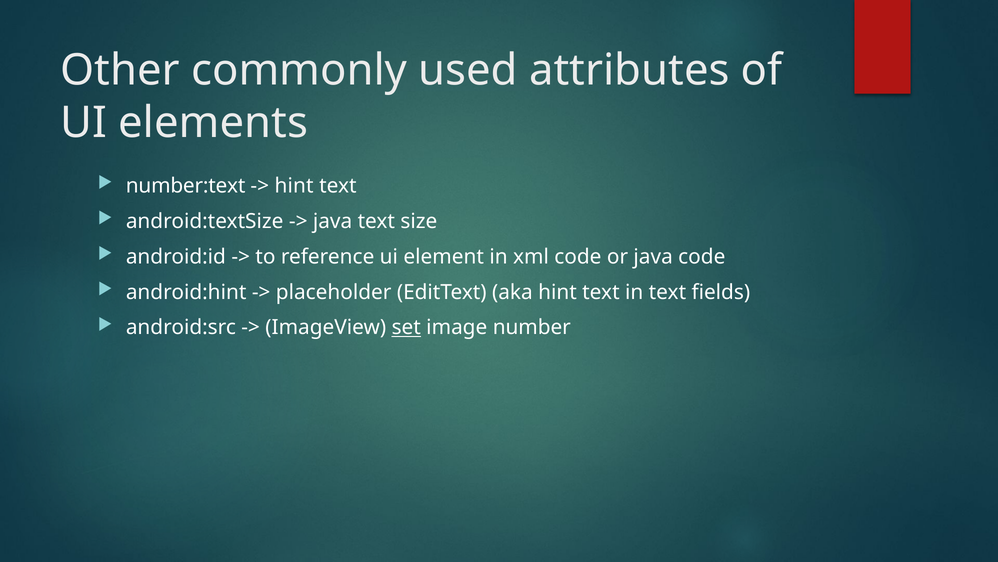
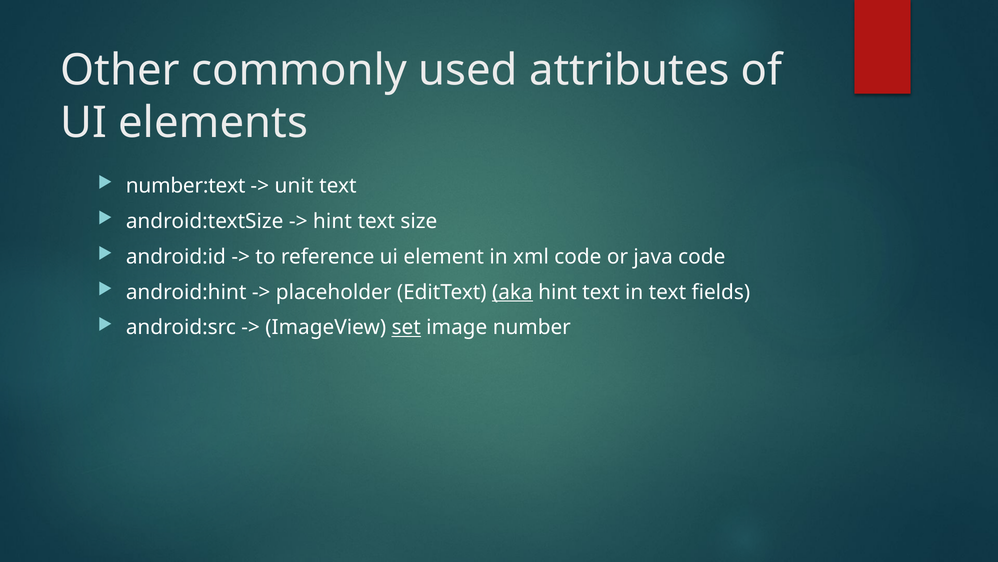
hint: hint -> unit (294, 186)
java: java -> hint (332, 221)
aka underline: none -> present (512, 292)
